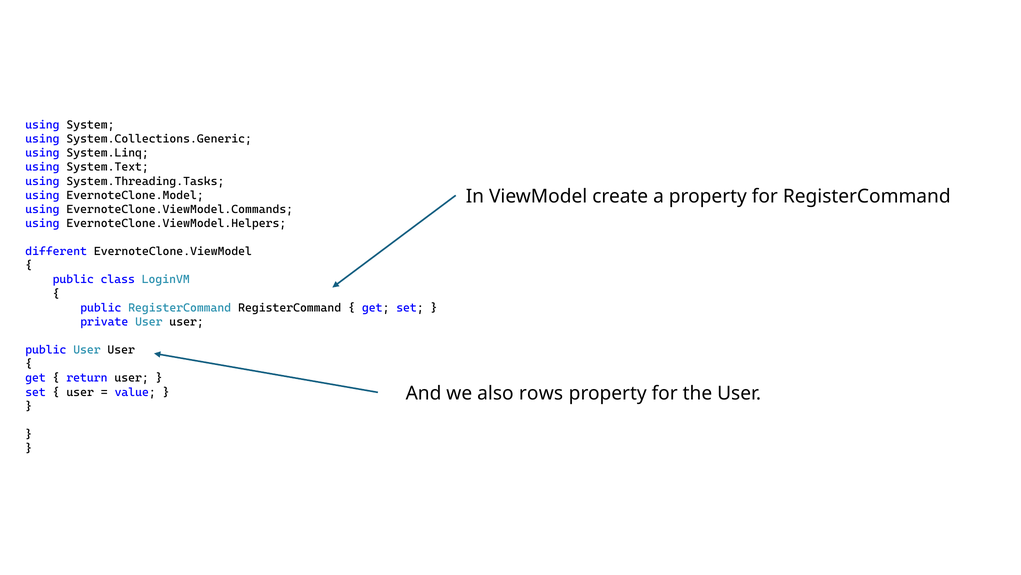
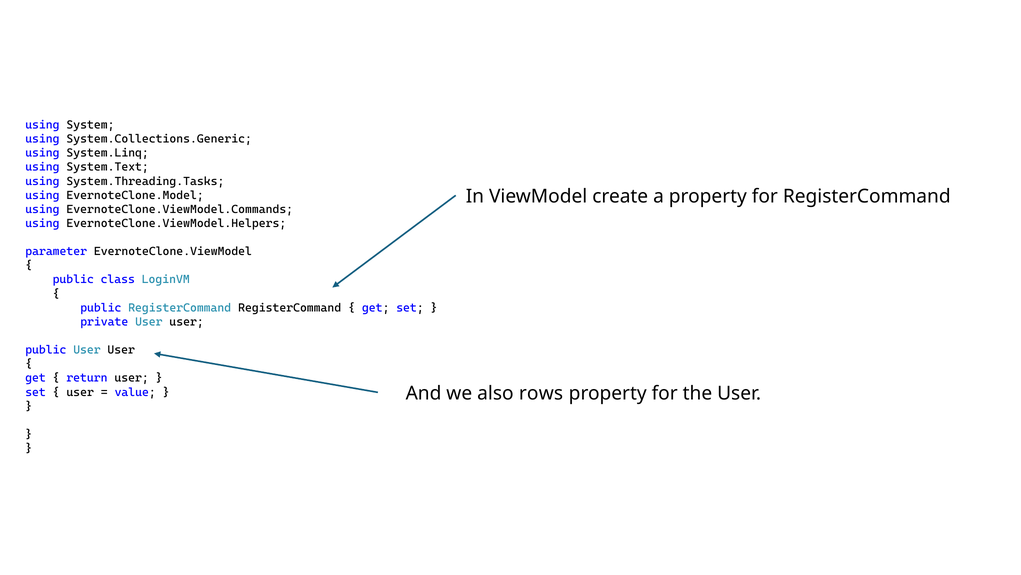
different: different -> parameter (56, 251)
